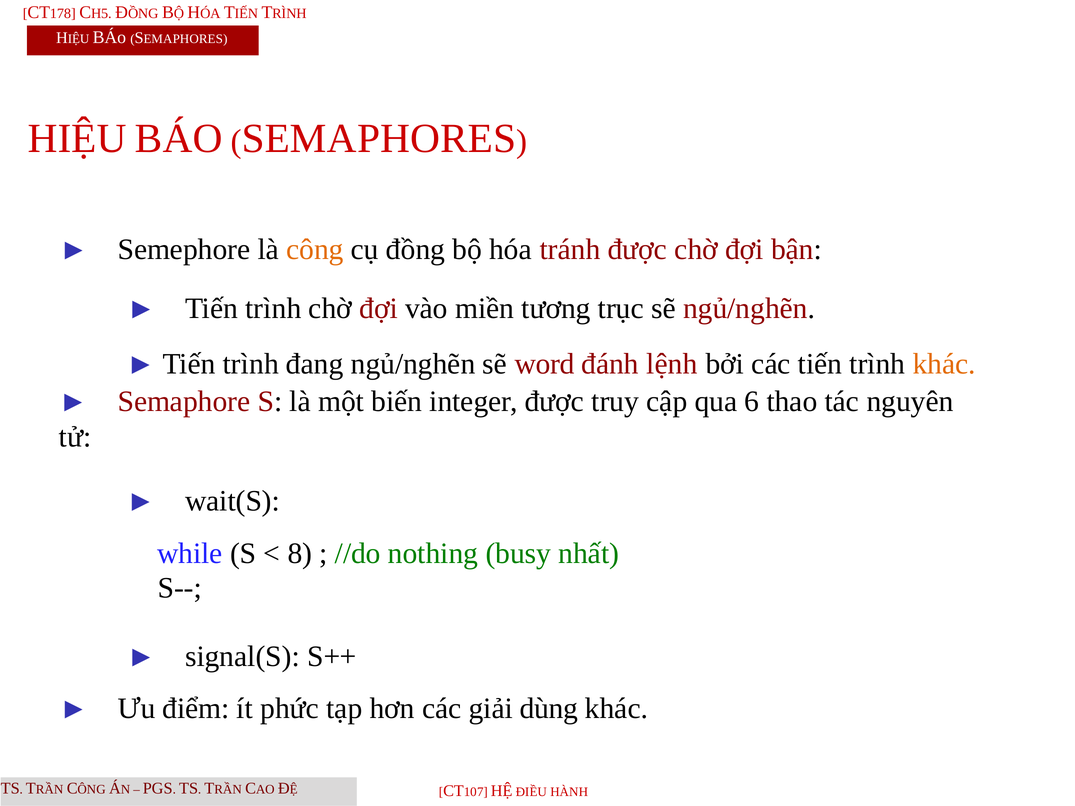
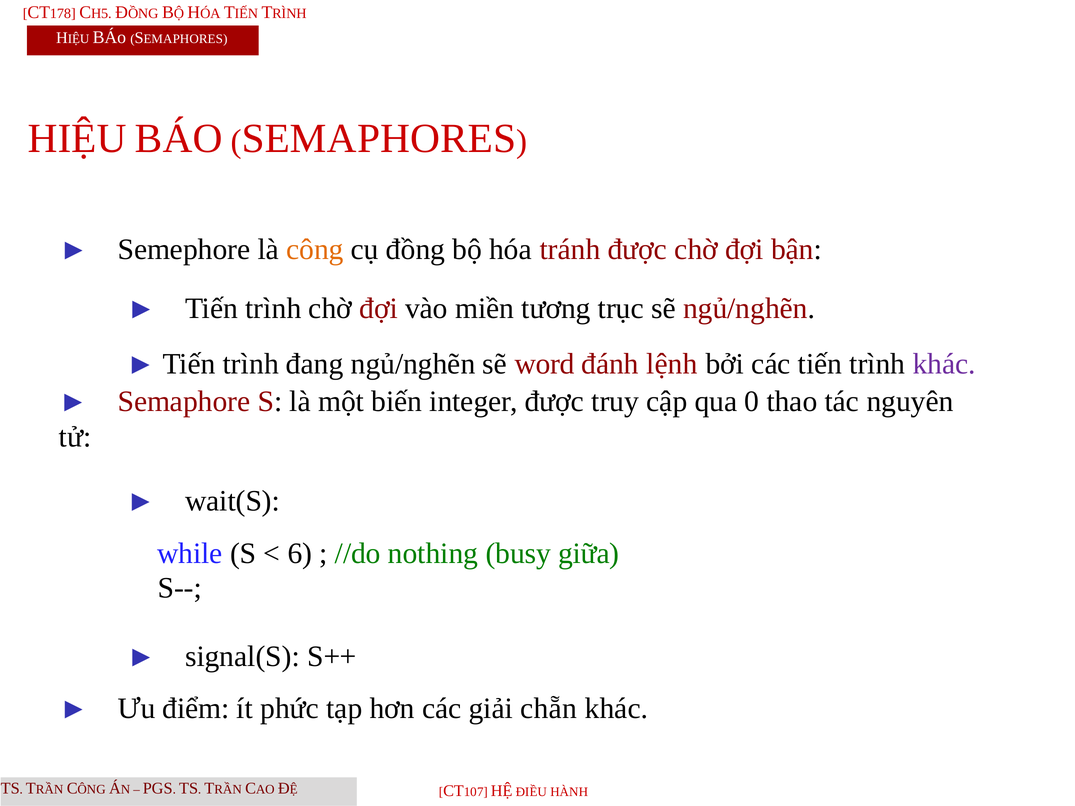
khác colour: orange -> purple (944, 364)
6: 6 -> 0 (752, 402)
8: 8 -> 6 (300, 554)
nhất: nhất -> giữa (589, 554)
dùng: dùng -> chẵn (549, 709)
